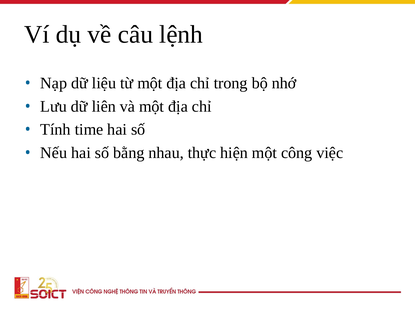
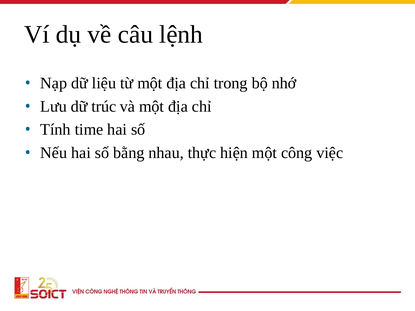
liên: liên -> trúc (104, 107)
